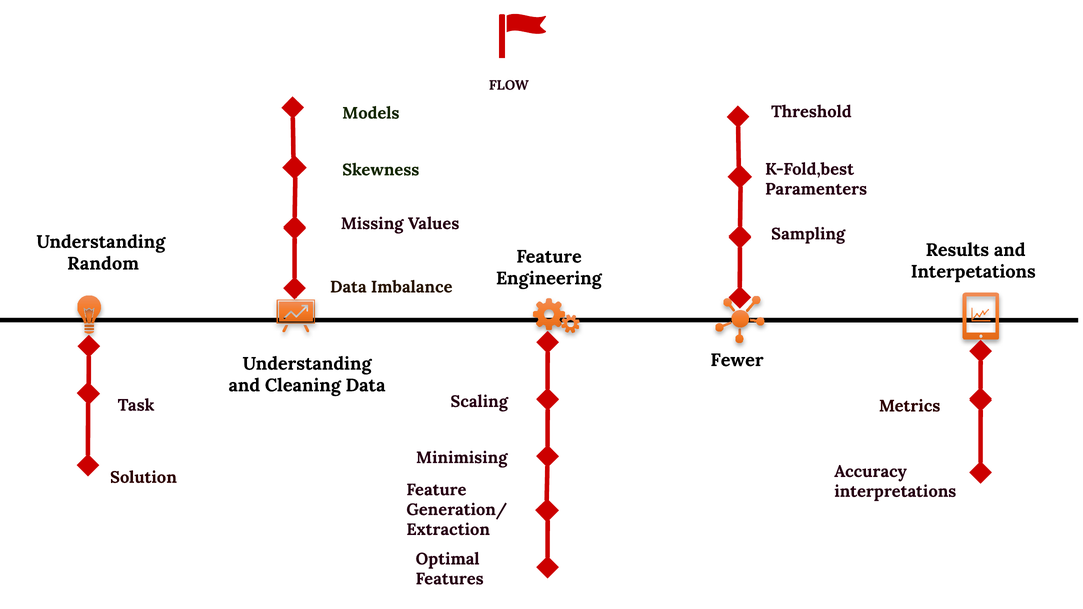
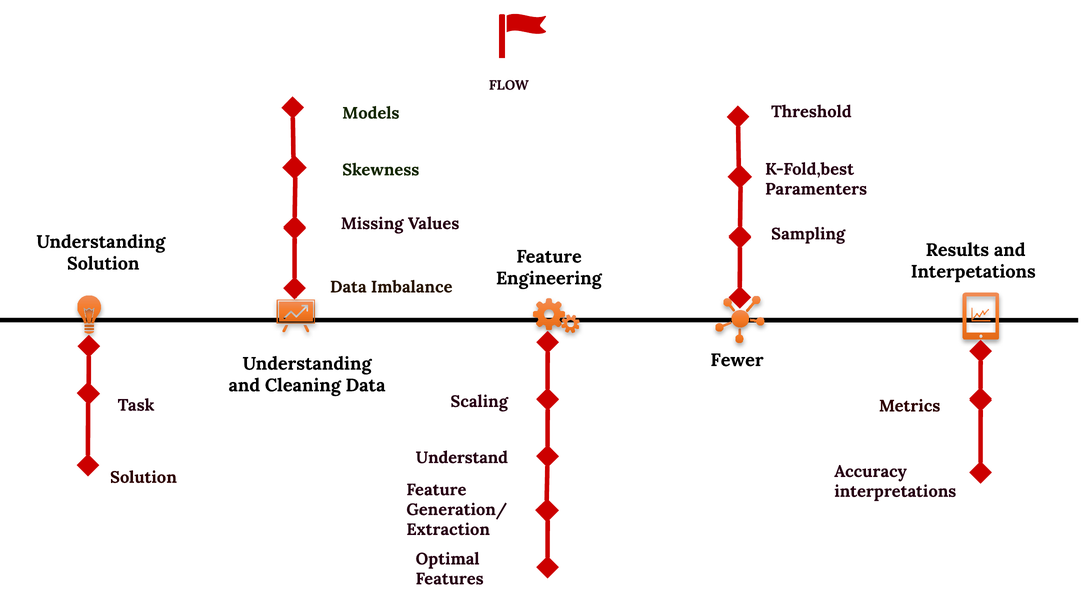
Random: Random -> Solution (103, 264)
Minimising: Minimising -> Understand (462, 458)
